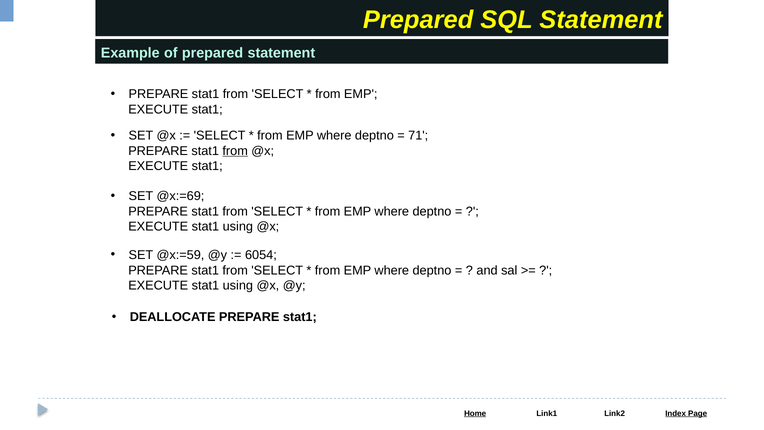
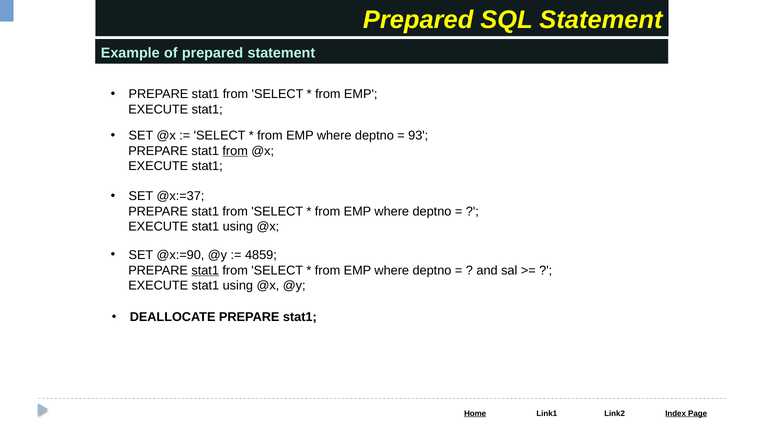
71: 71 -> 93 (418, 135)
@x:=69: @x:=69 -> @x:=37 (180, 196)
@x:=59: @x:=59 -> @x:=90 (180, 255)
6054: 6054 -> 4859 (261, 255)
stat1 underline: none -> present (205, 270)
